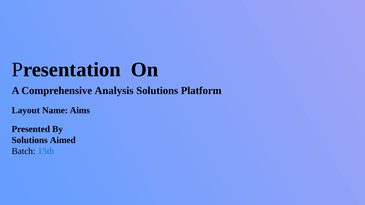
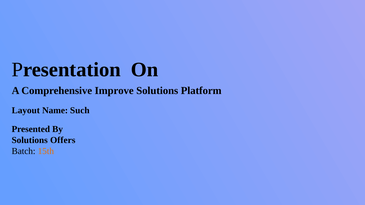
Analysis: Analysis -> Improve (114, 91)
Aims: Aims -> Such (80, 110)
Aimed: Aimed -> Offers (63, 140)
15th colour: blue -> orange (46, 151)
